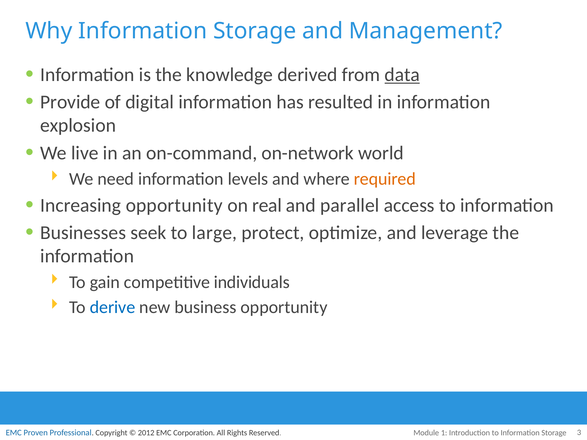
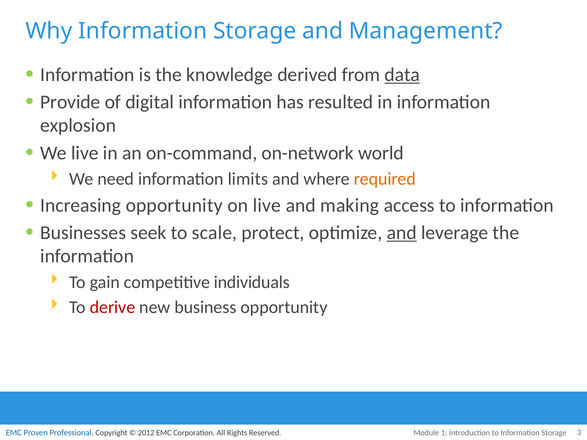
levels: levels -> limits (248, 179)
on real: real -> live (267, 205)
parallel: parallel -> making (350, 205)
large: large -> scale (215, 233)
and underline: none -> present (402, 233)
derive colour: blue -> red (113, 307)
